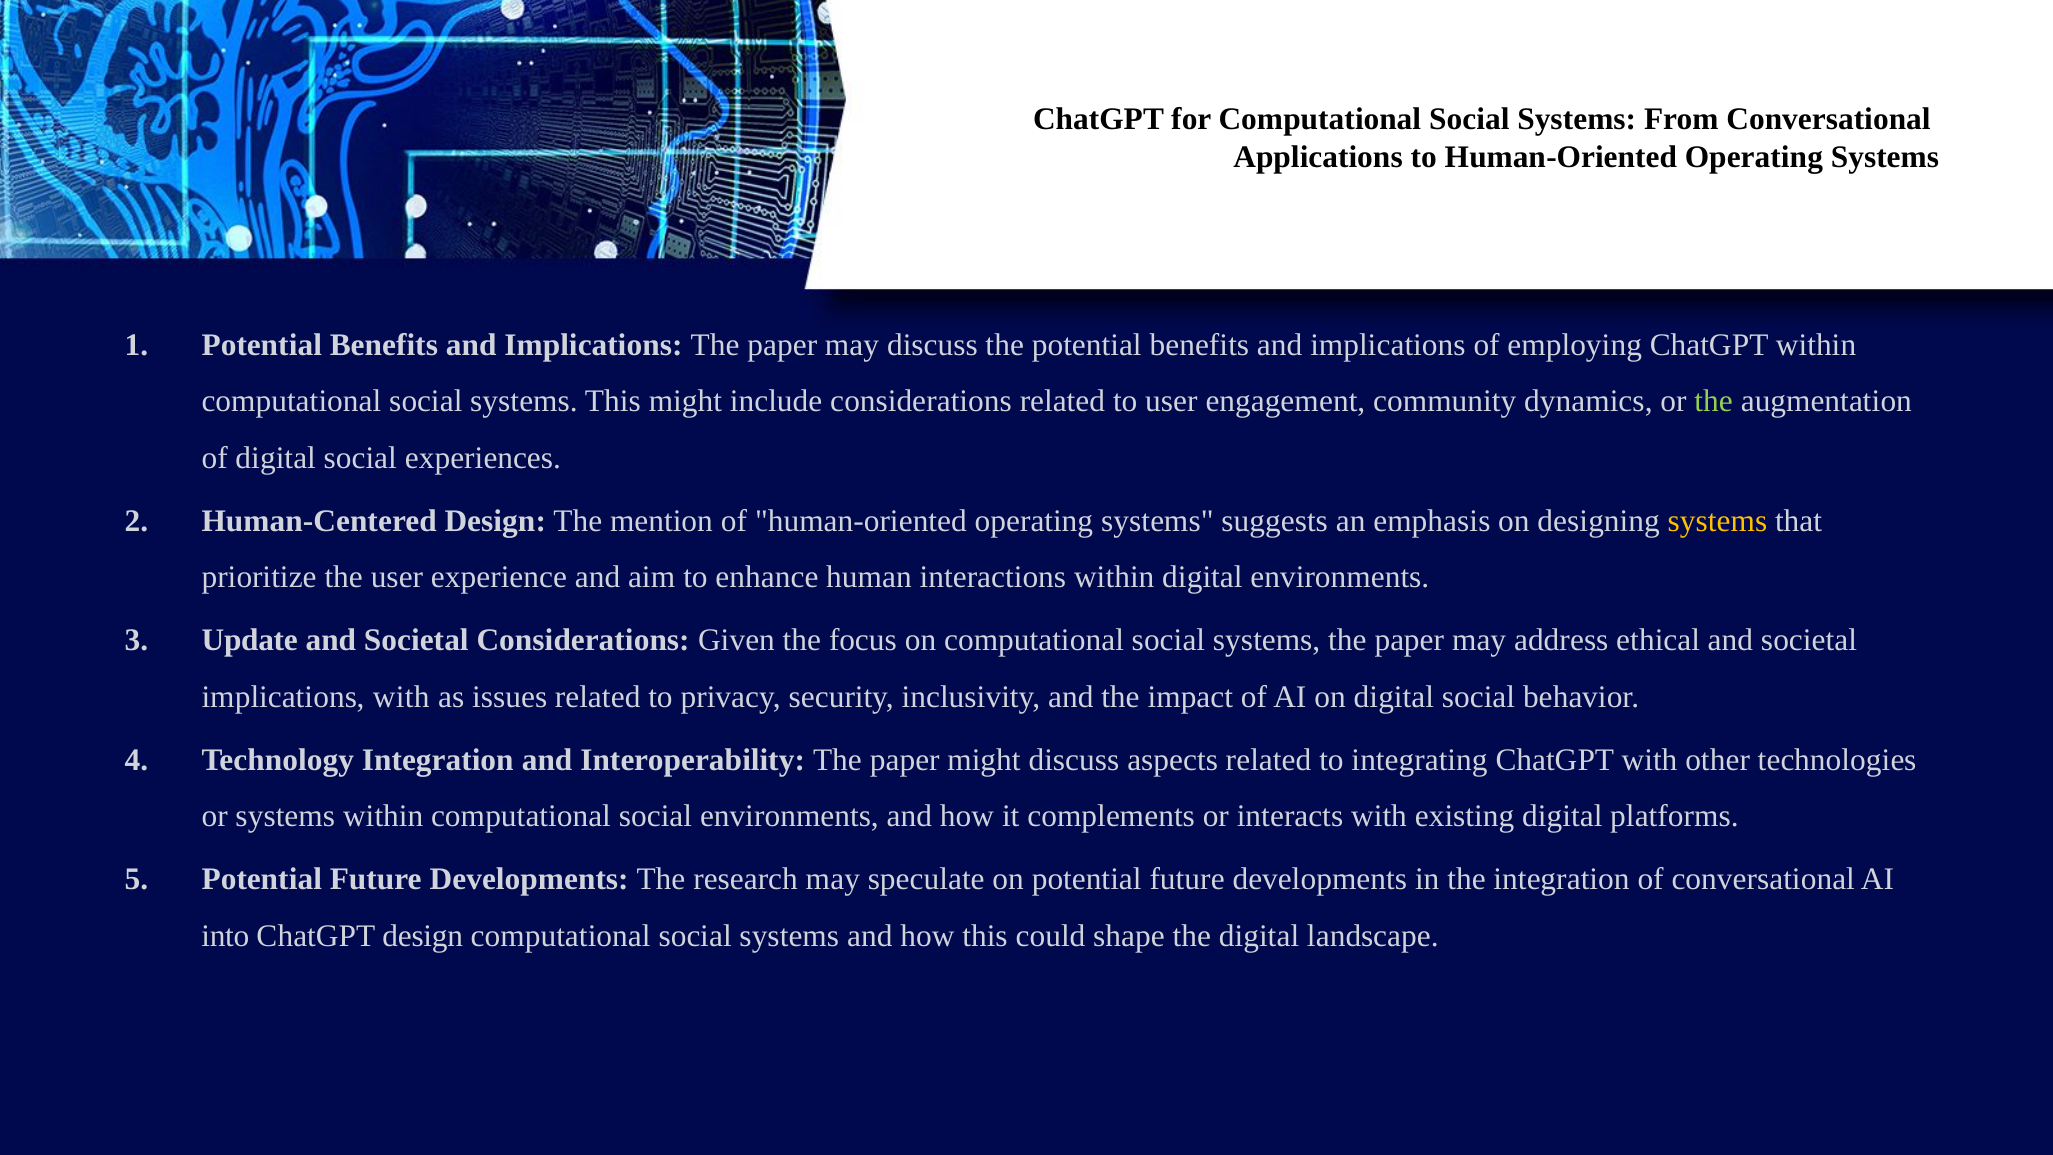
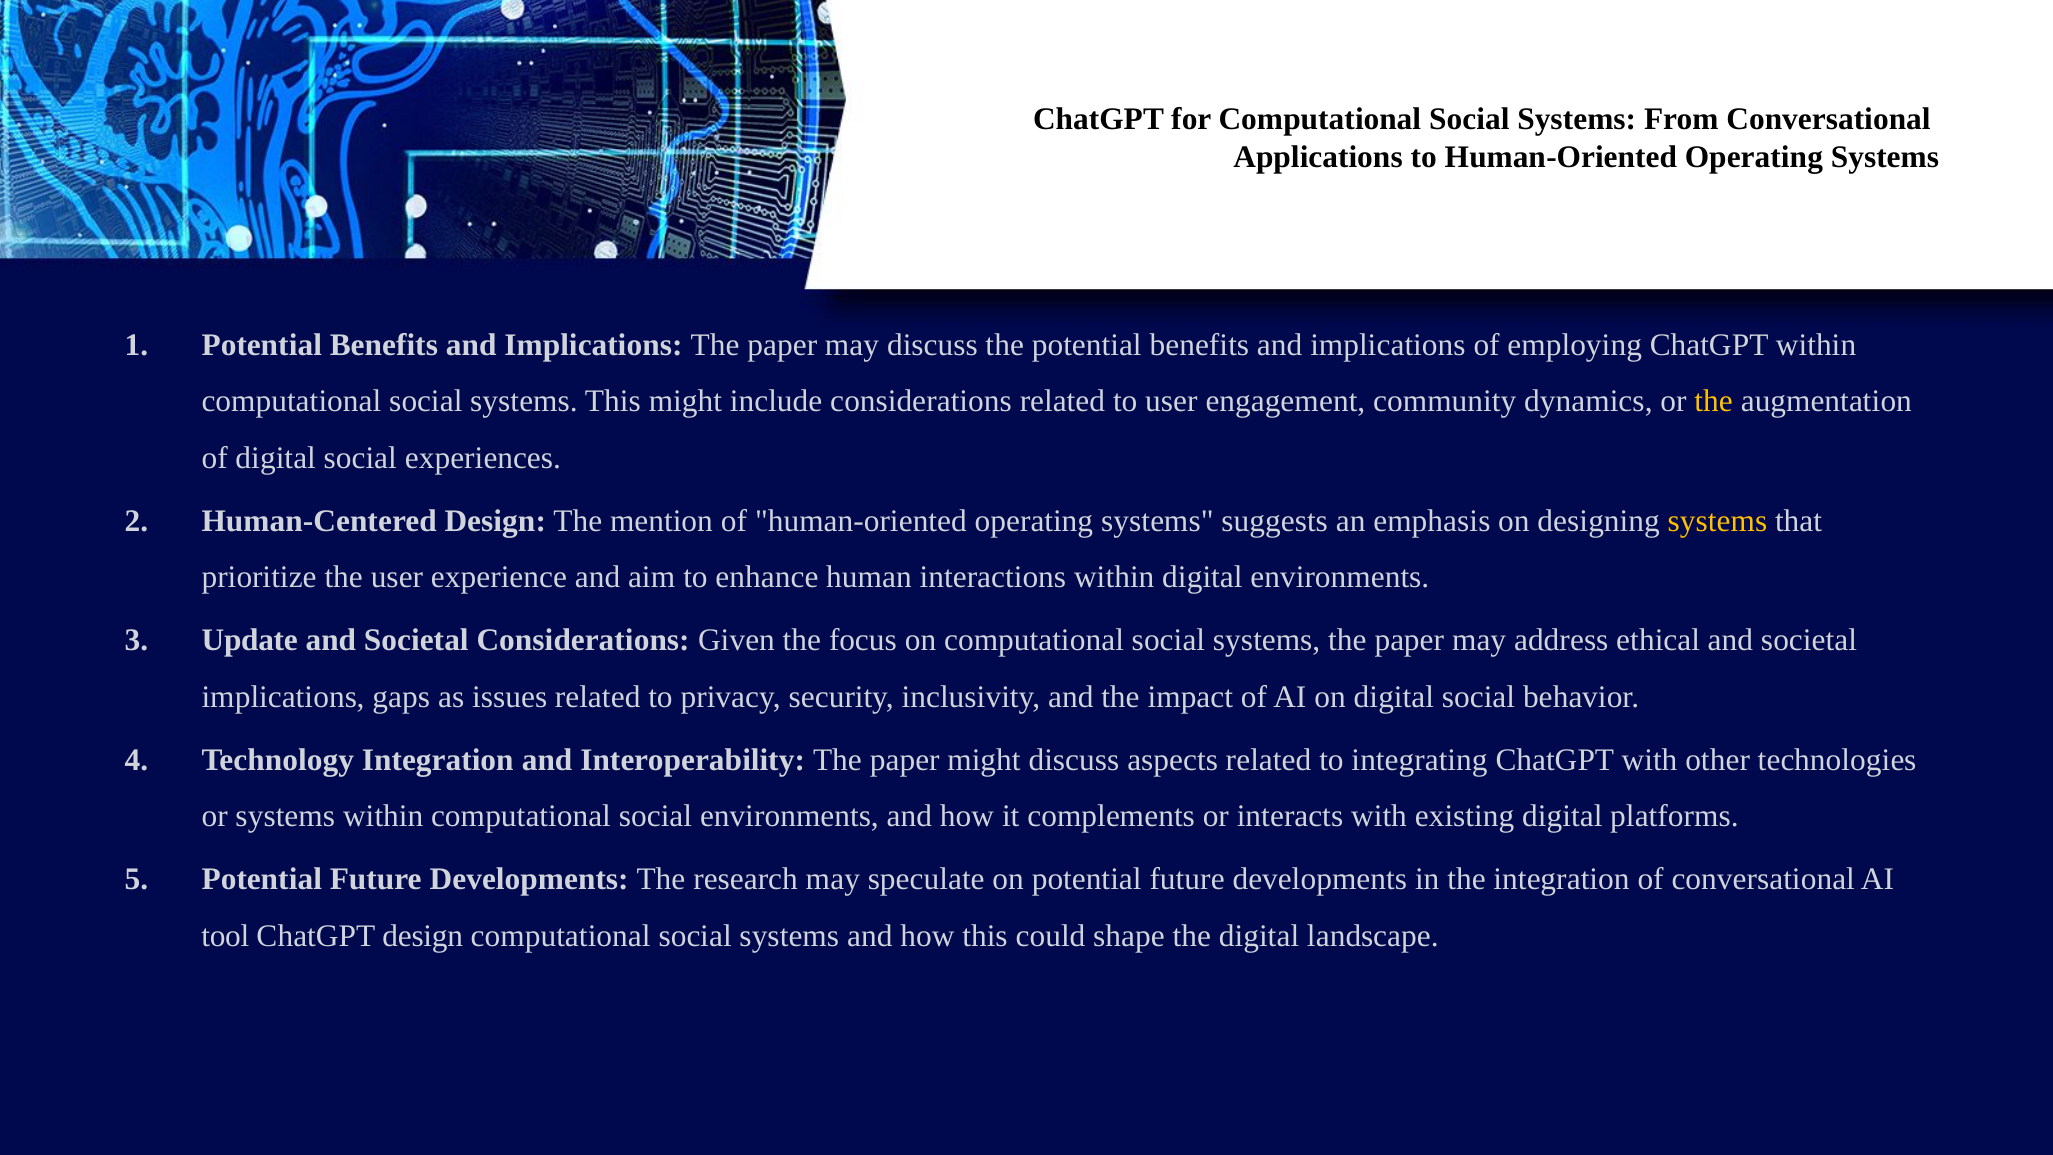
the colour: light green -> yellow (1713, 401)
implications with: with -> gaps (401, 697)
into: into -> tool (225, 936)
